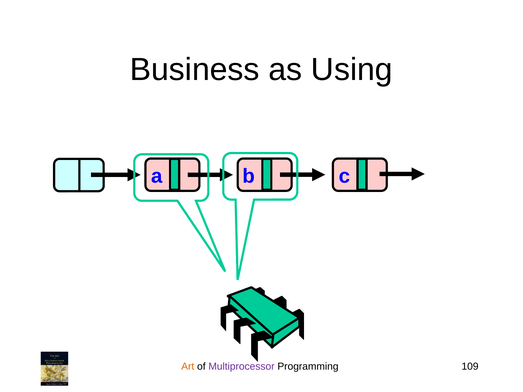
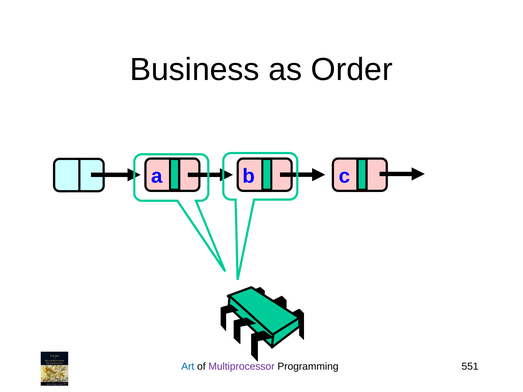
Using: Using -> Order (352, 70)
Art colour: orange -> blue (188, 367)
109: 109 -> 551 (470, 367)
